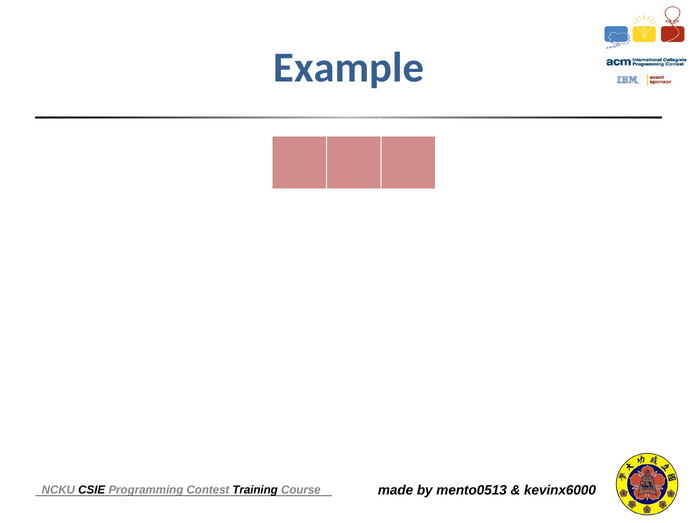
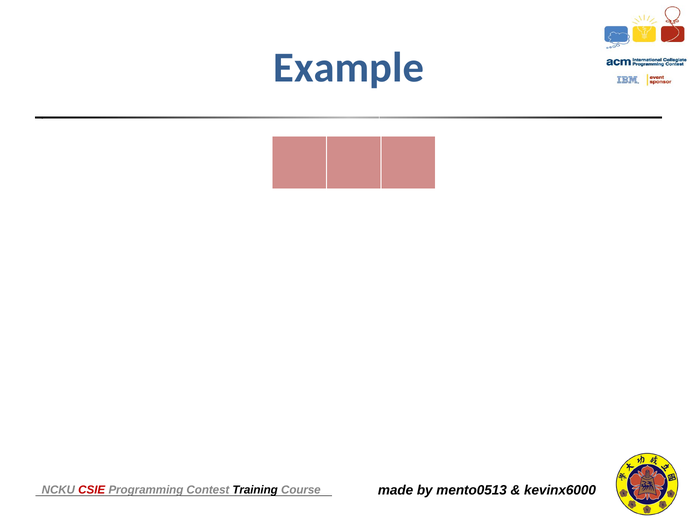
CSIE colour: black -> red (92, 490)
